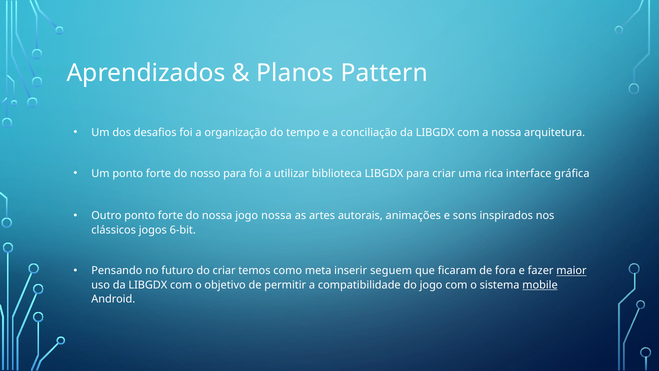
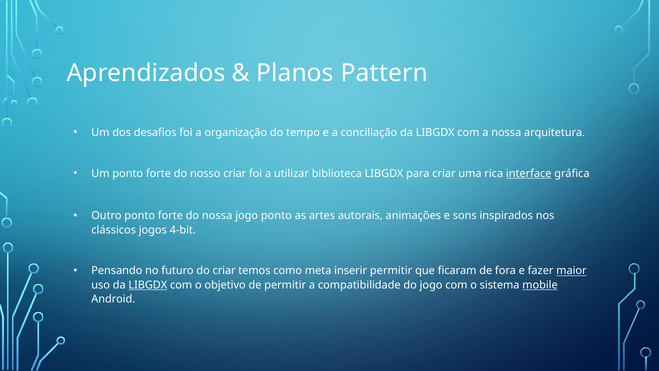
nosso para: para -> criar (235, 173)
interface underline: none -> present (529, 173)
jogo nossa: nossa -> ponto (276, 216)
6-bit: 6-bit -> 4-bit (183, 230)
inserir seguem: seguem -> permitir (391, 271)
LIBGDX underline: none -> present (148, 285)
